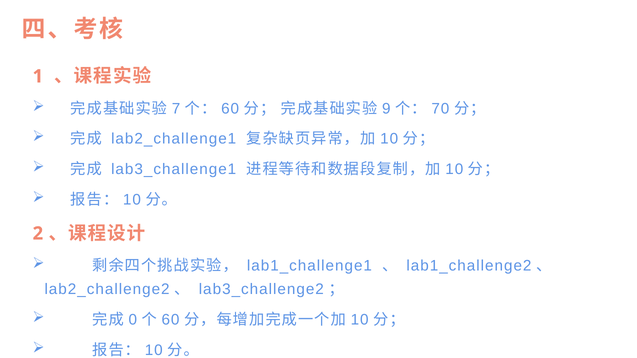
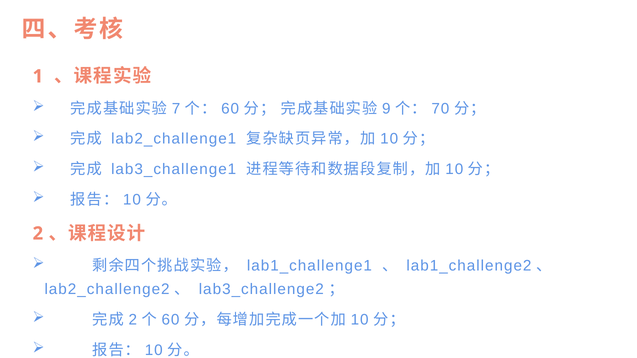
0: 0 -> 2 (133, 320)
